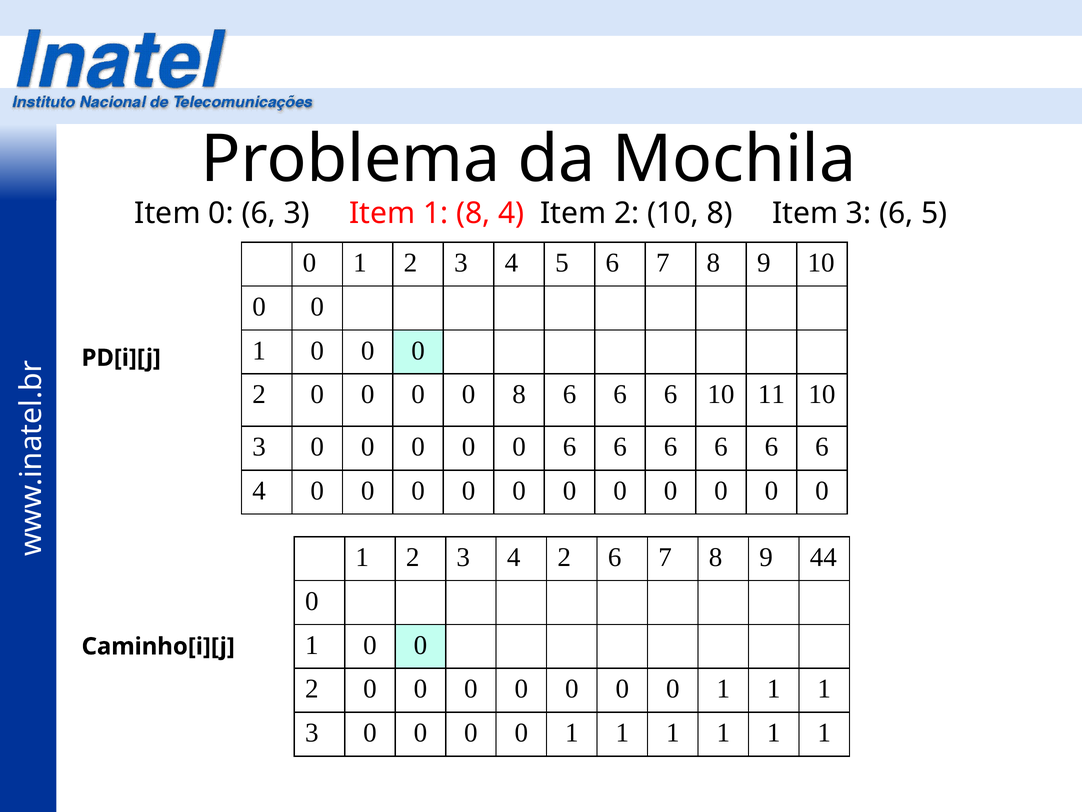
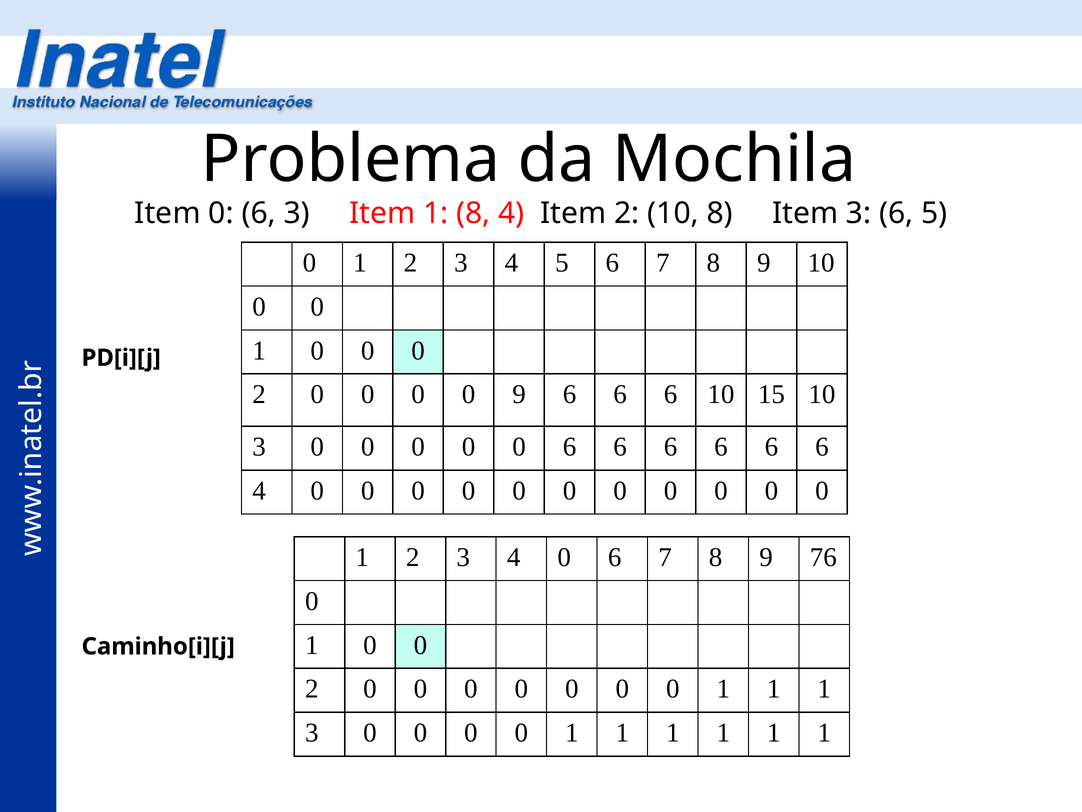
0 8: 8 -> 9 (519, 394)
11: 11 -> 15 (771, 394)
3 4 2: 2 -> 0 (564, 557)
44: 44 -> 76 (823, 557)
